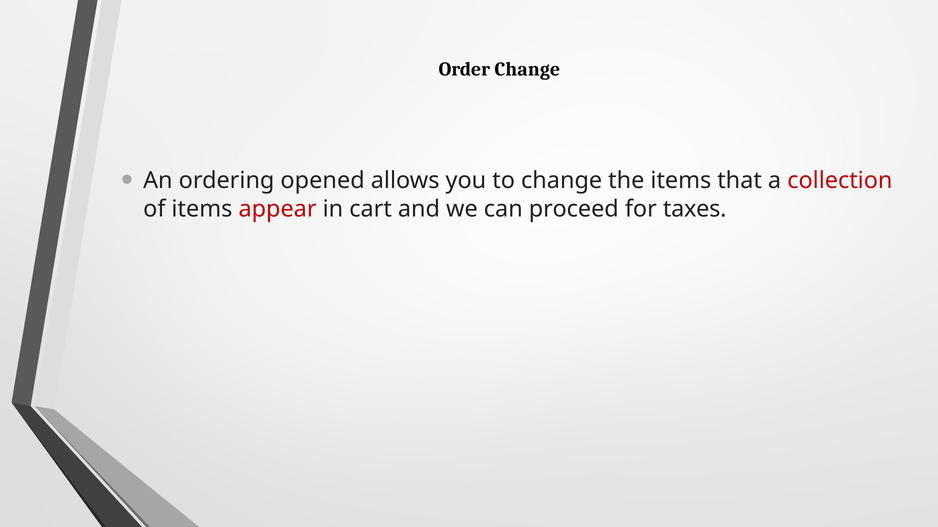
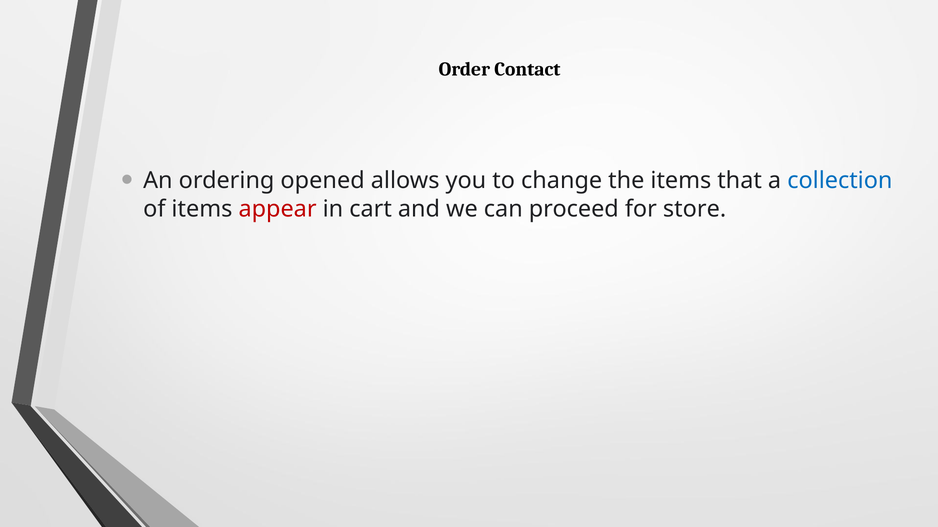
Order Change: Change -> Contact (527, 70)
collection colour: red -> blue (840, 181)
taxes: taxes -> store (695, 209)
